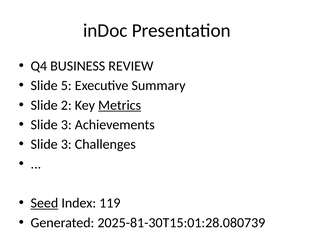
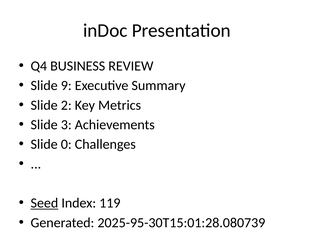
5: 5 -> 9 (66, 85)
Metrics underline: present -> none (120, 105)
3: 3 -> 0 (66, 144)
2025-81-30T15:01:28.080739: 2025-81-30T15:01:28.080739 -> 2025-95-30T15:01:28.080739 (181, 222)
